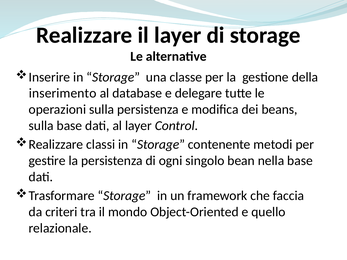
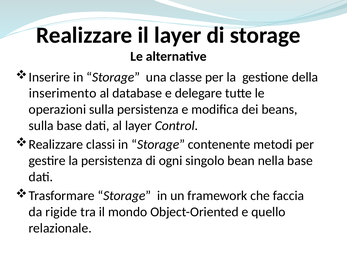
criteri: criteri -> rigide (61, 212)
